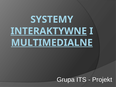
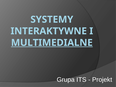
INTERAKTYWNE underline: present -> none (49, 31)
